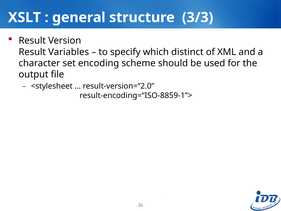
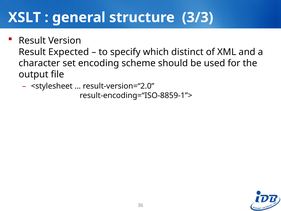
Variables: Variables -> Expected (69, 52)
